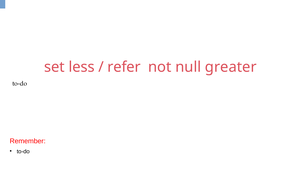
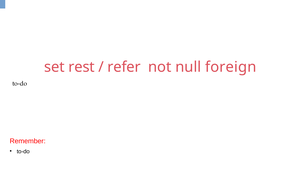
less: less -> rest (82, 67)
greater: greater -> foreign (231, 67)
